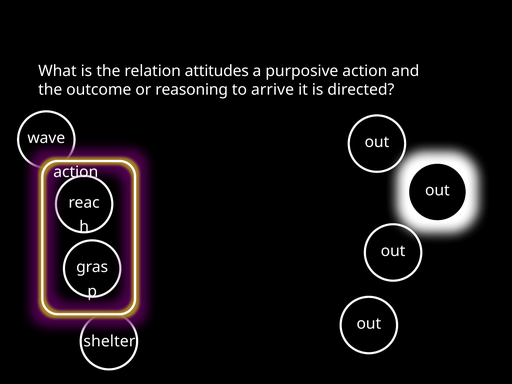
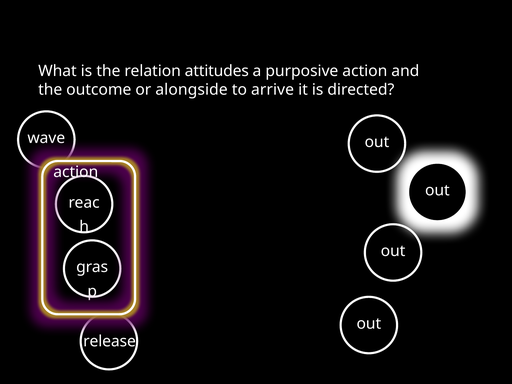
reasoning: reasoning -> alongside (192, 90)
shelter: shelter -> release (110, 341)
